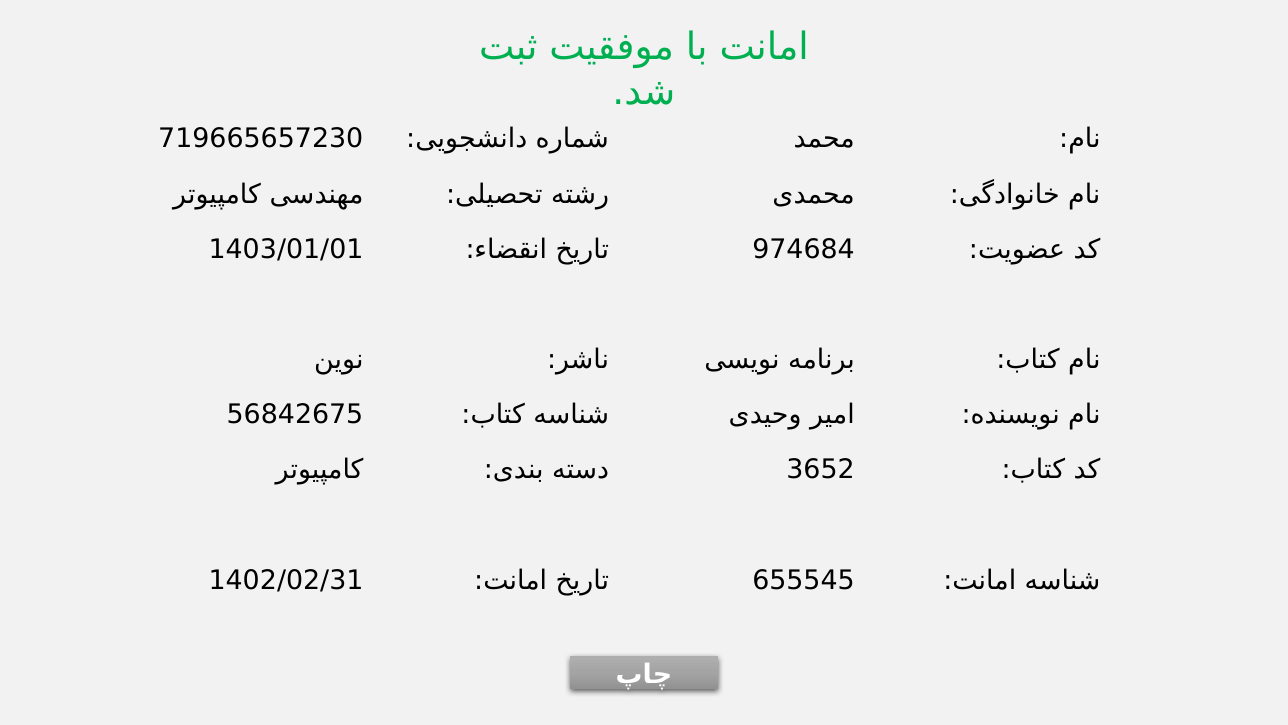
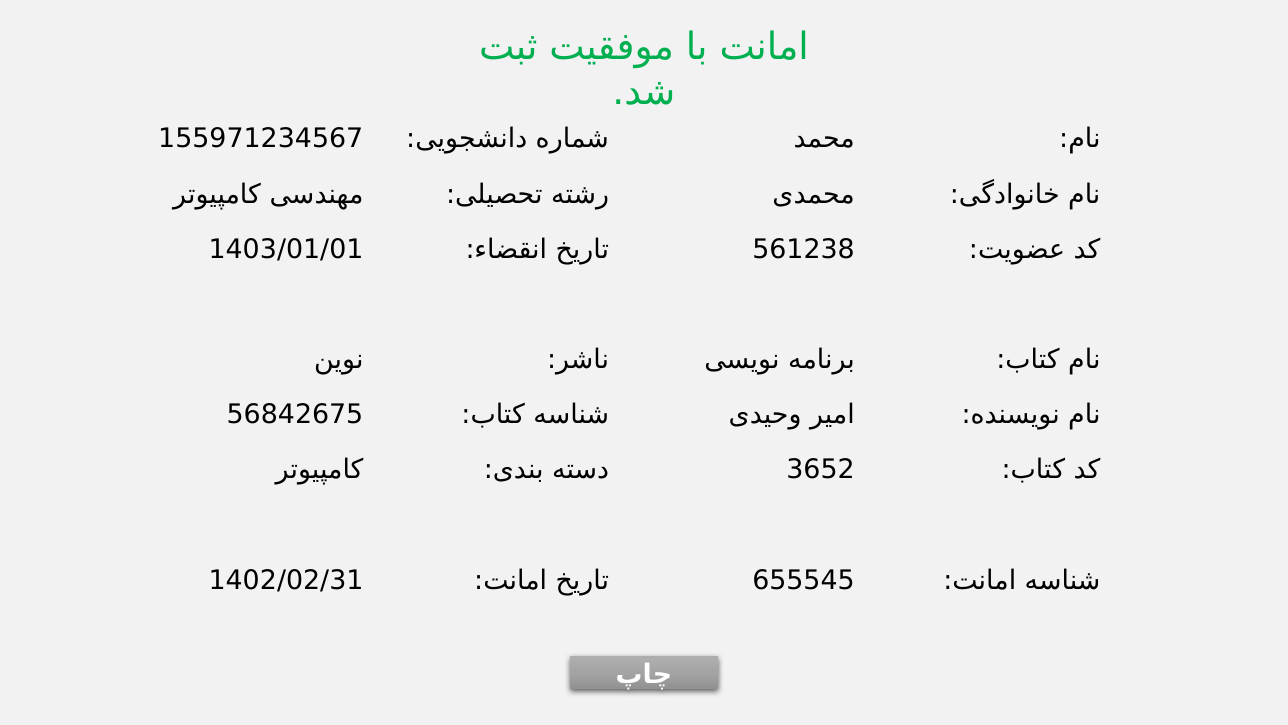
719665657230: 719665657230 -> 155971234567 (261, 139)
974684: 974684 -> 561238 (804, 249)
